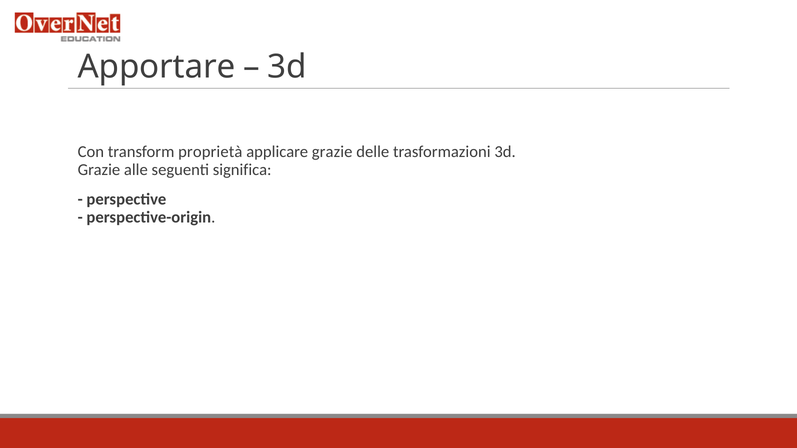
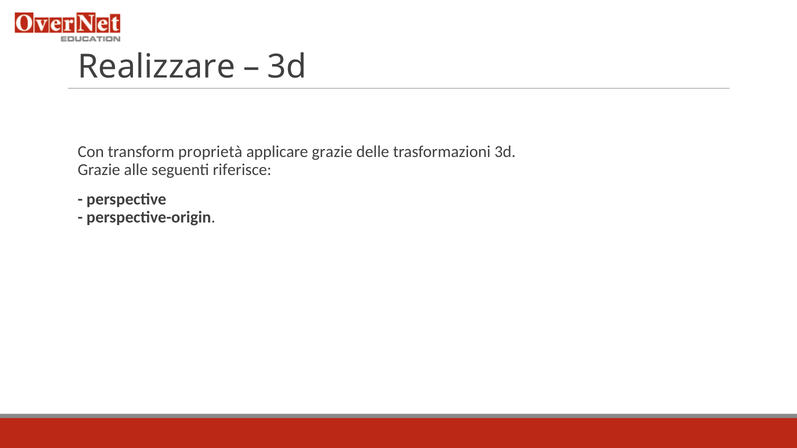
Apportare: Apportare -> Realizzare (157, 67)
significa: significa -> riferisce (242, 170)
